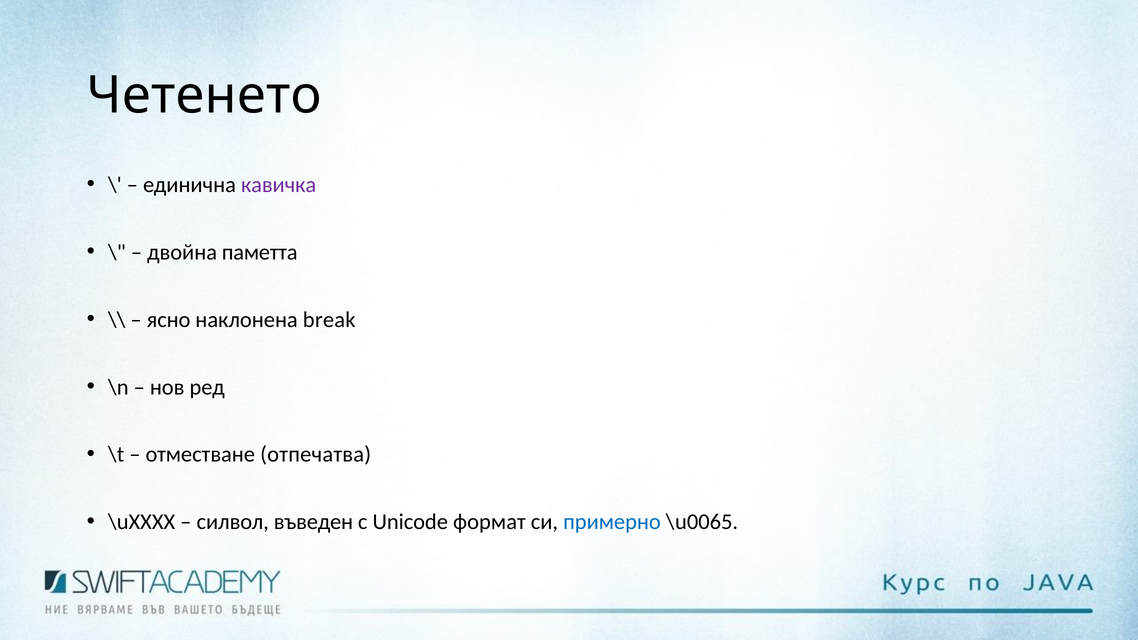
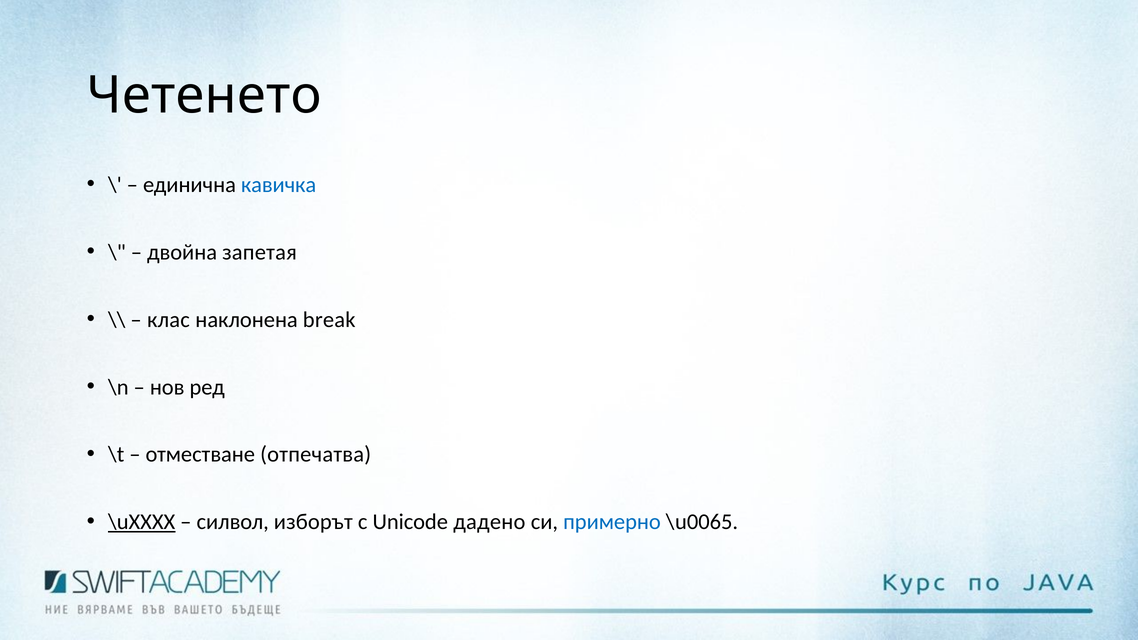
кавичка colour: purple -> blue (279, 185)
паметта: паметта -> запетая (259, 252)
ясно: ясно -> клас (168, 320)
\uXXXX underline: none -> present (142, 522)
въведен: въведен -> изборът (313, 522)
формат: формат -> дадено (489, 522)
